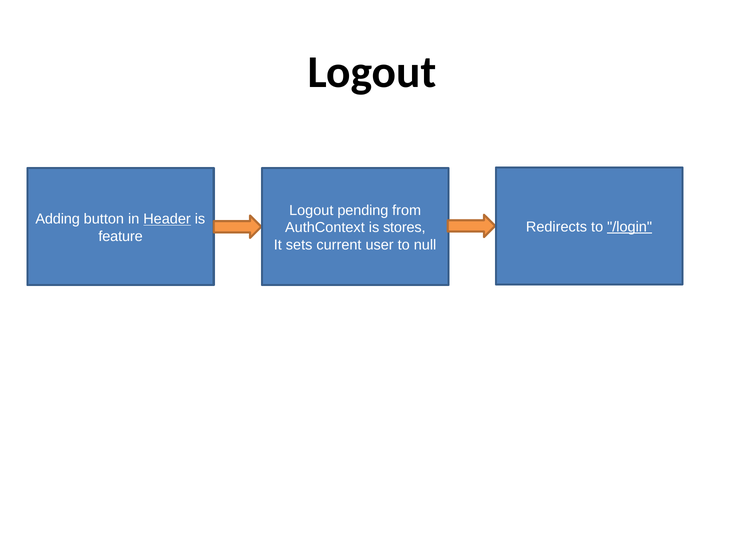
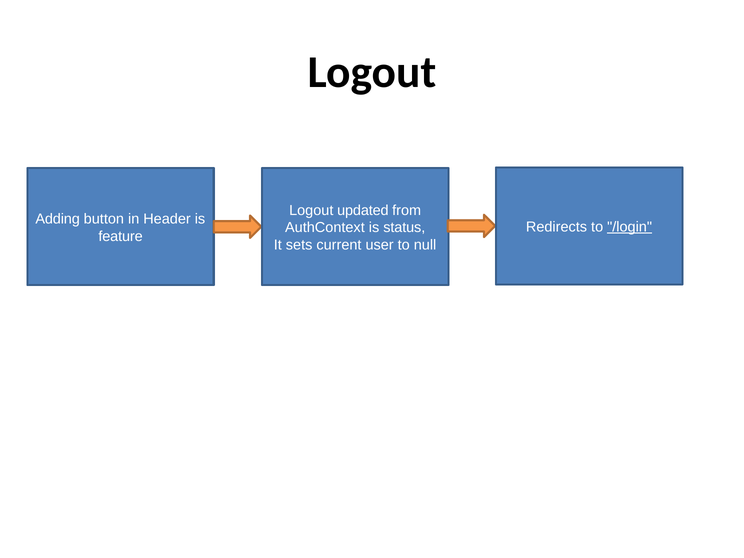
pending: pending -> updated (363, 210)
Header underline: present -> none (167, 219)
stores: stores -> status (404, 228)
